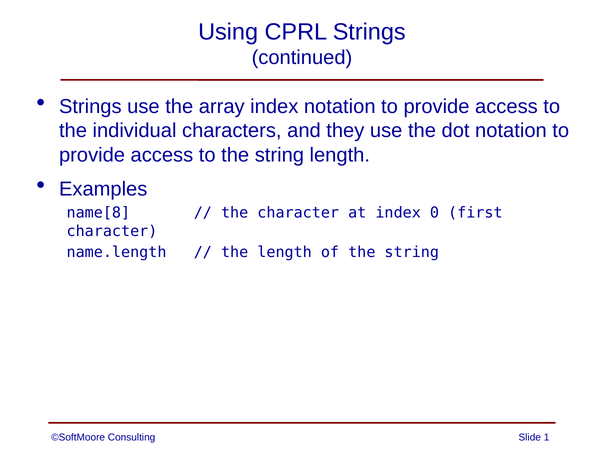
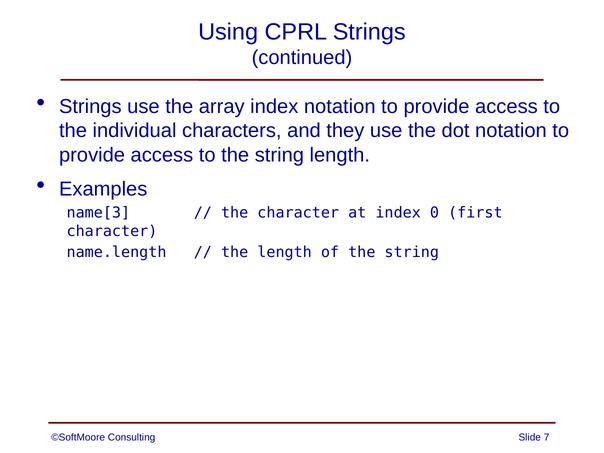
name[8: name[8 -> name[3 (98, 213)
1: 1 -> 7 (547, 438)
